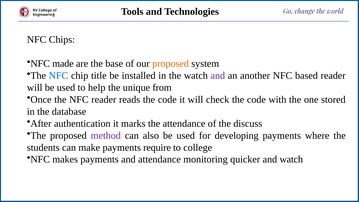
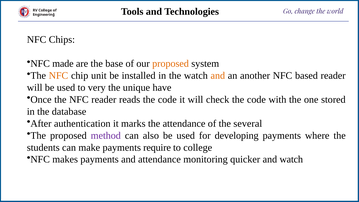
NFC colour: blue -> orange (59, 76)
title: title -> unit (99, 76)
and colour: purple -> orange (218, 76)
help: help -> very (97, 88)
from: from -> have (162, 88)
discuss: discuss -> several (248, 123)
